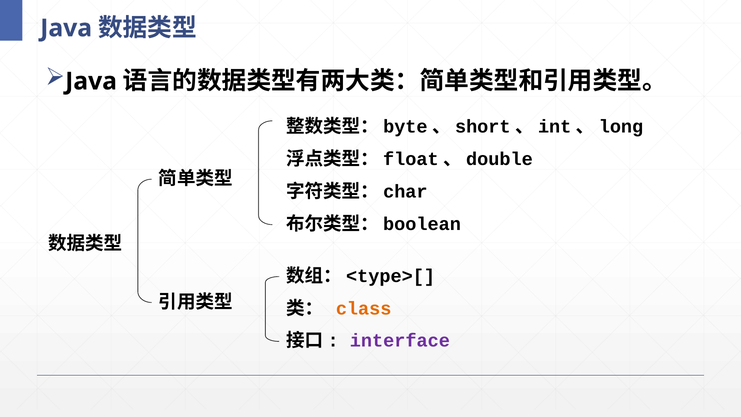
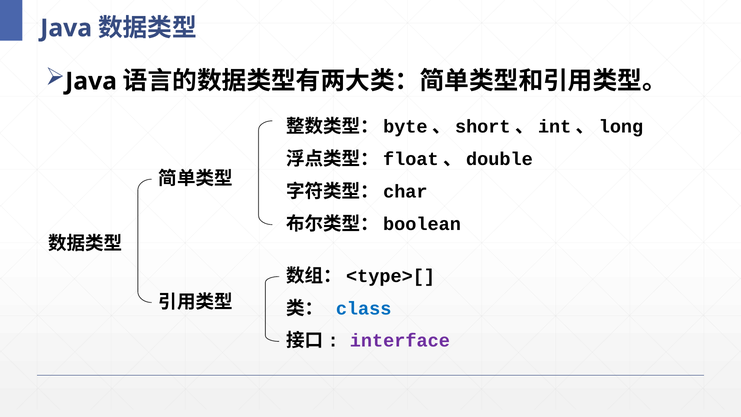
class colour: orange -> blue (364, 308)
